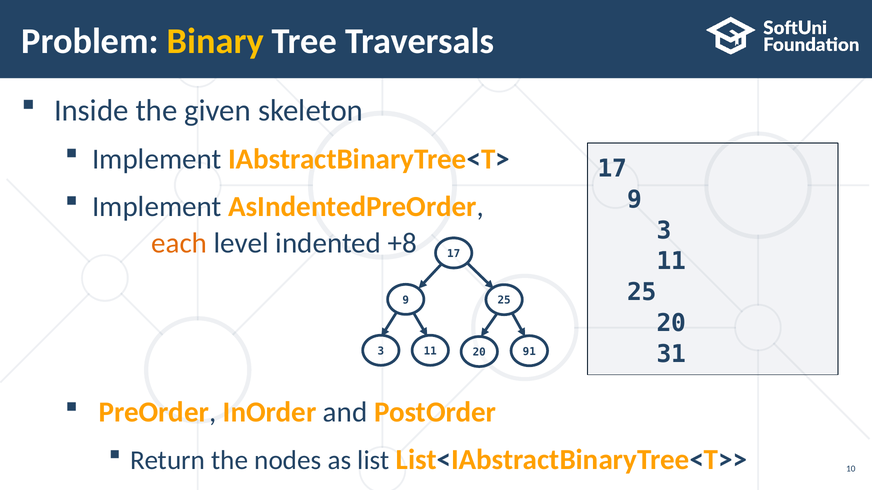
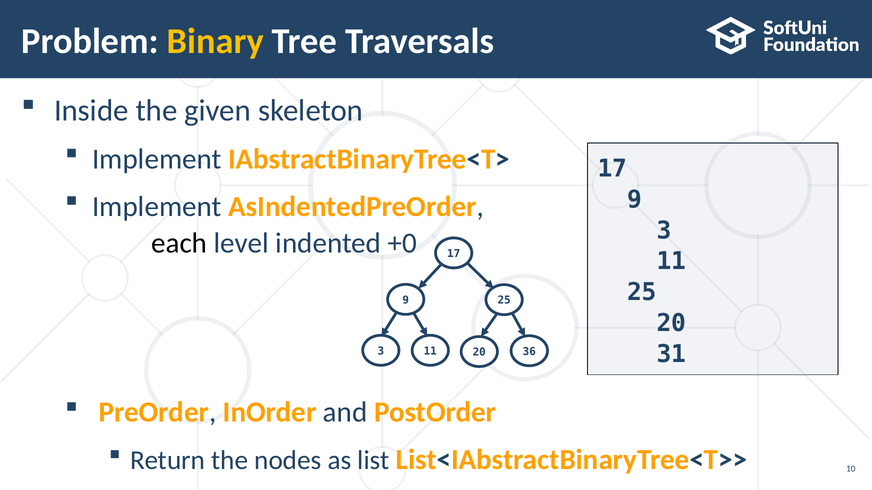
each colour: orange -> black (179, 243)
+8: +8 -> +0 (402, 243)
91: 91 -> 36 (529, 352)
